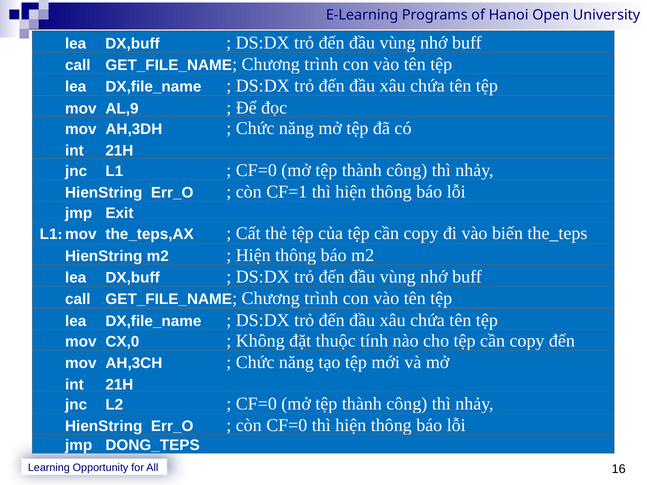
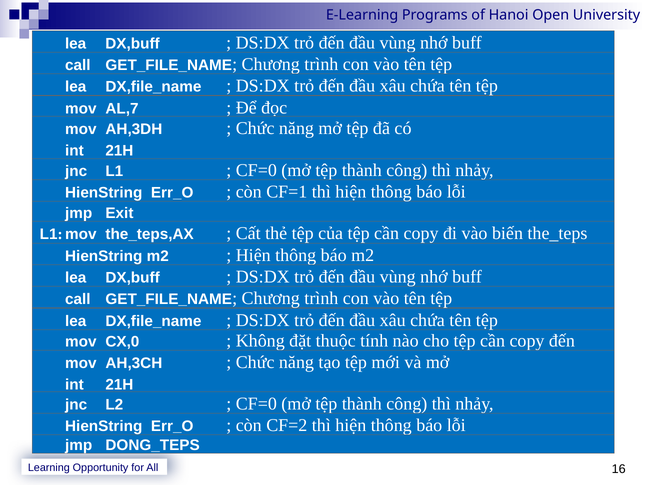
AL,9: AL,9 -> AL,7 (122, 109)
còn CF=0: CF=0 -> CF=2 (287, 426)
